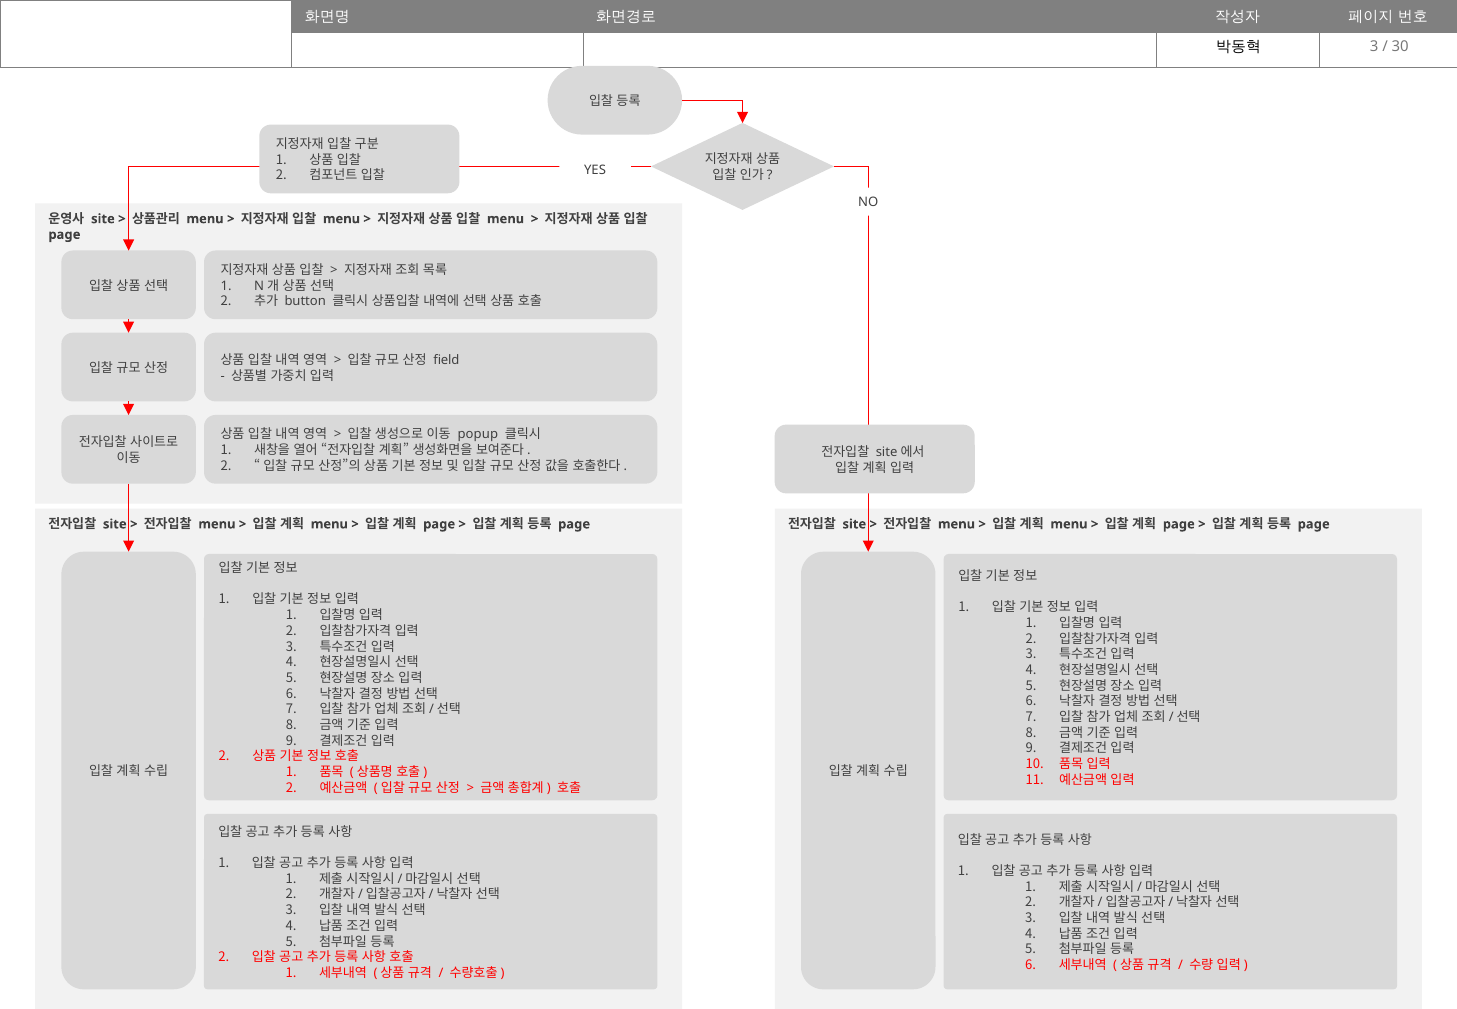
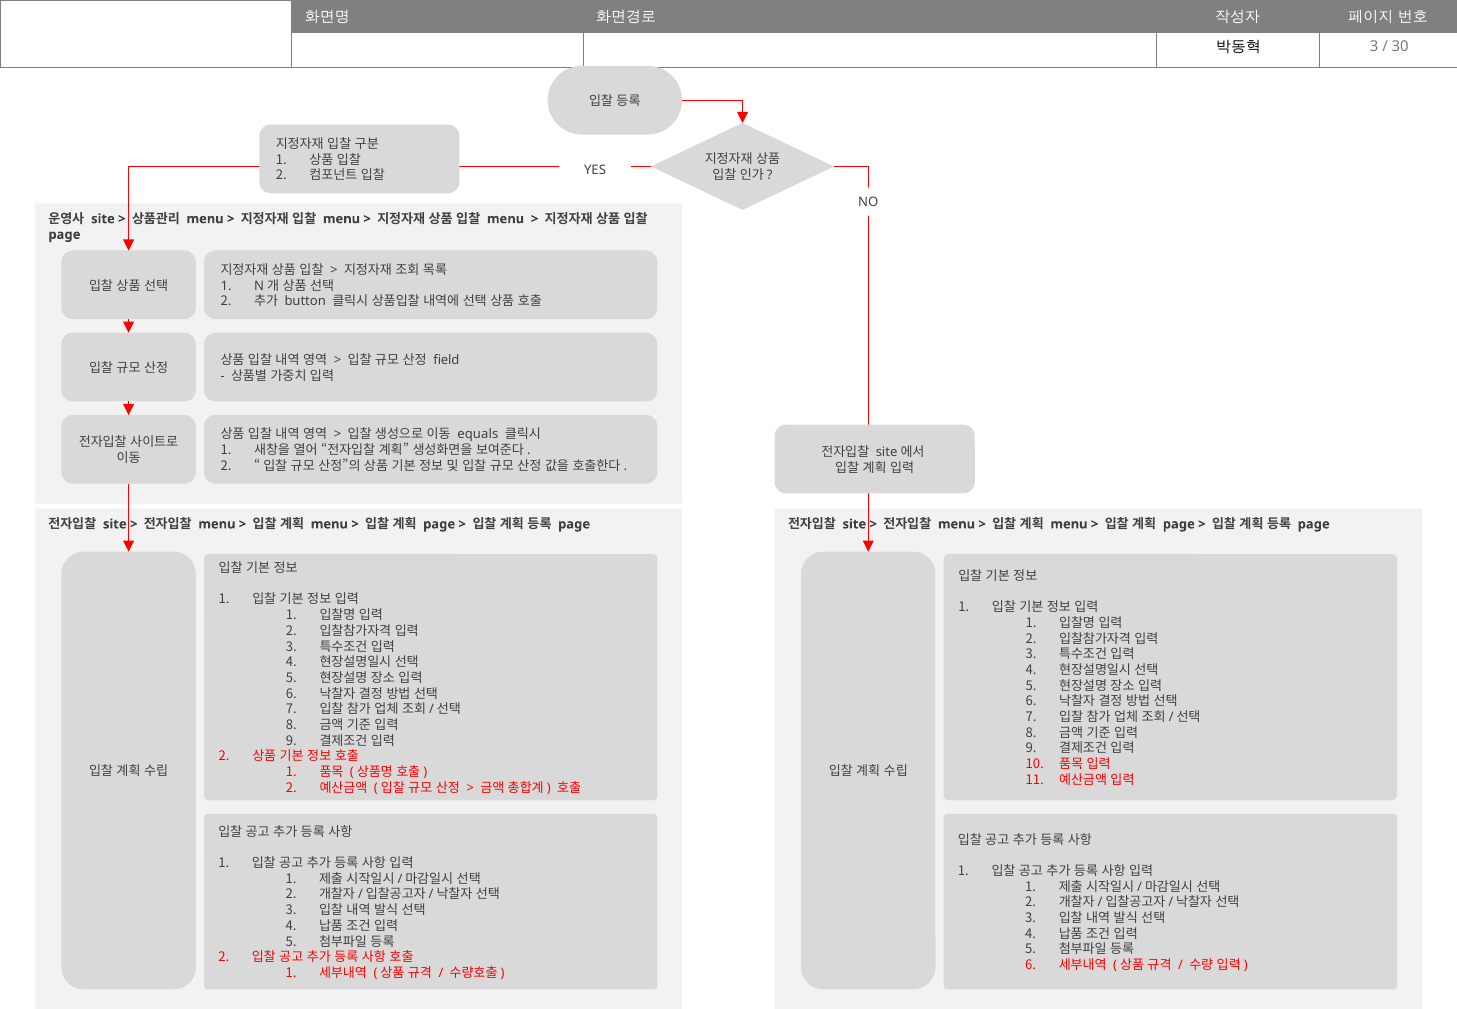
popup: popup -> equals (478, 434)
